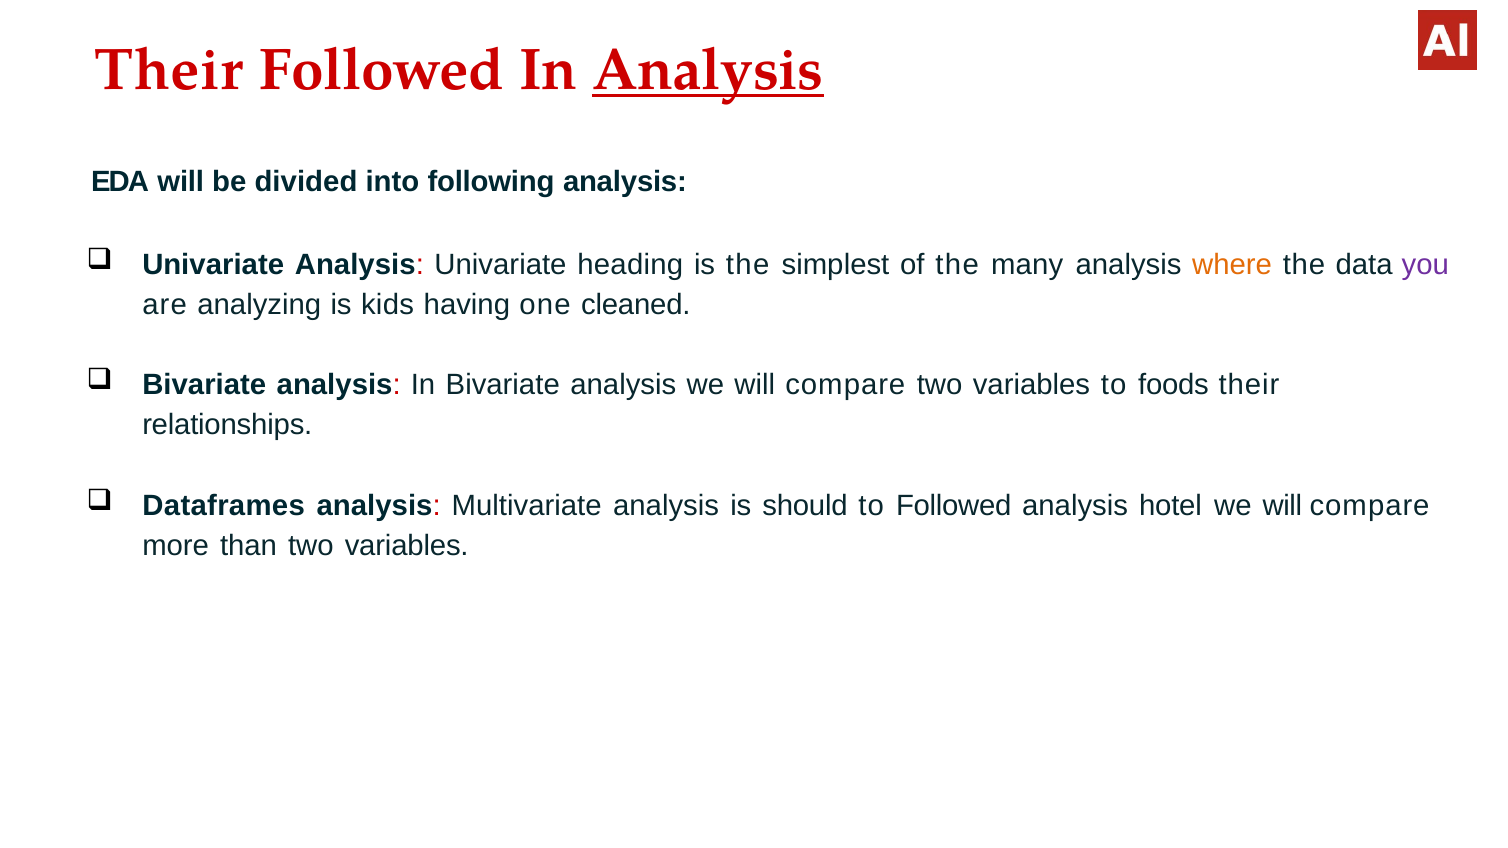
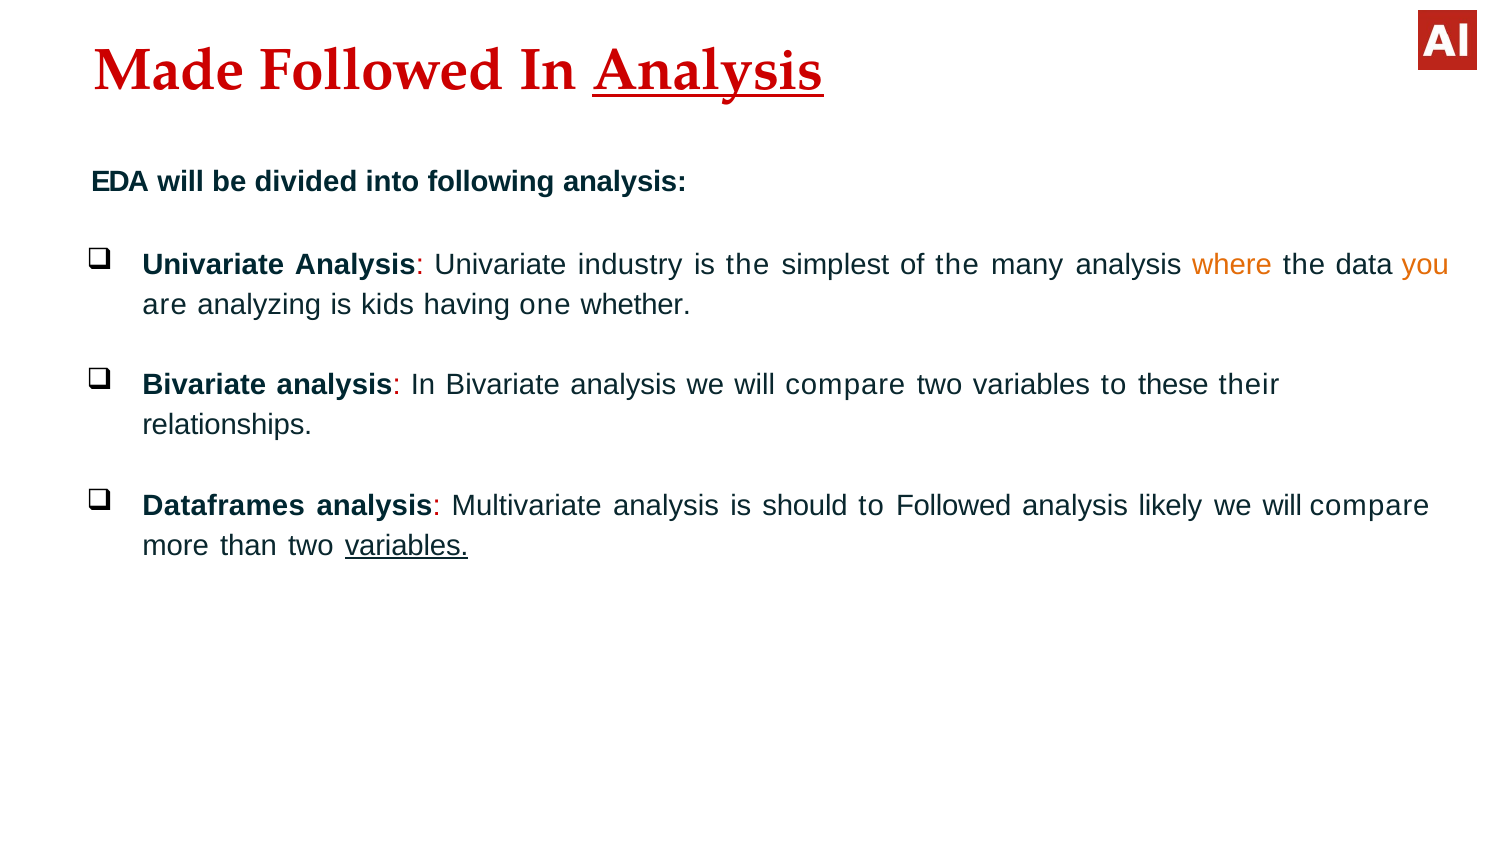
Their: Their -> Made (169, 70)
heading: heading -> industry (630, 265)
you colour: purple -> orange (1425, 265)
cleaned: cleaned -> whether (636, 305)
foods: foods -> these (1173, 385)
hotel: hotel -> likely (1170, 506)
variables underline: none -> present (407, 546)
